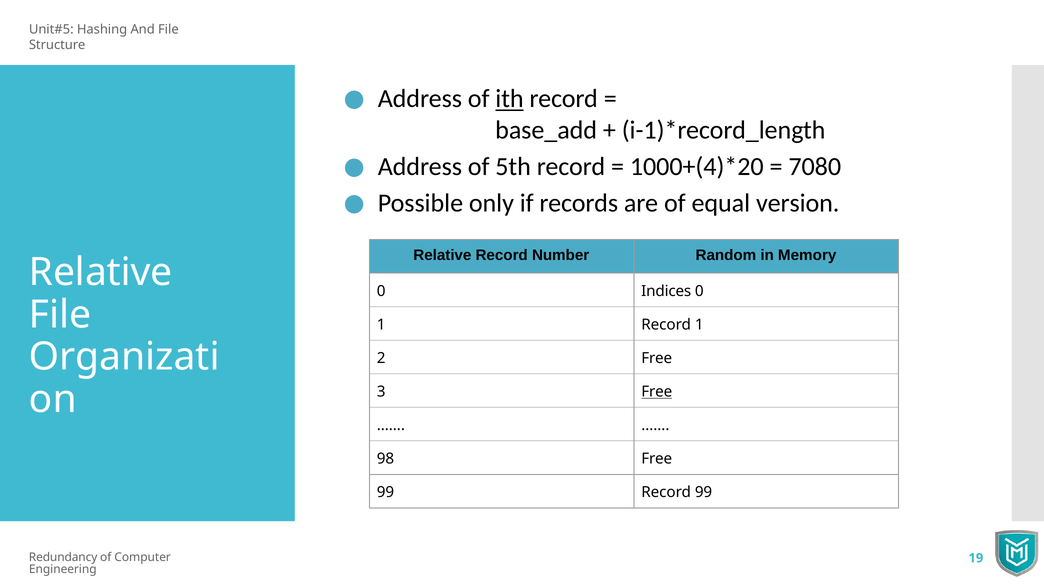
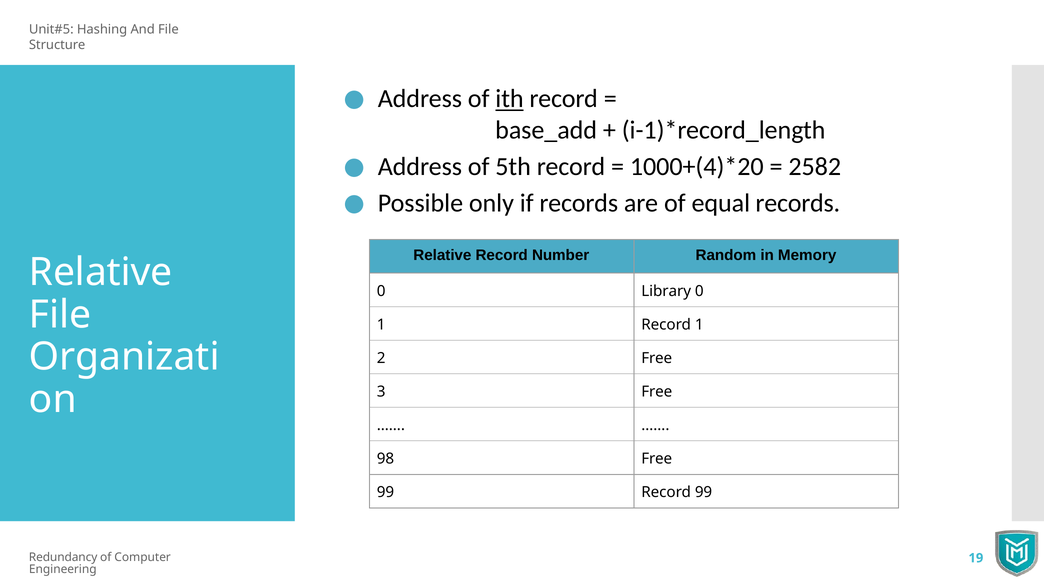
7080: 7080 -> 2582 (815, 167)
equal version: version -> records (798, 203)
Indices: Indices -> Library (666, 291)
Free underline: present -> none (657, 392)
